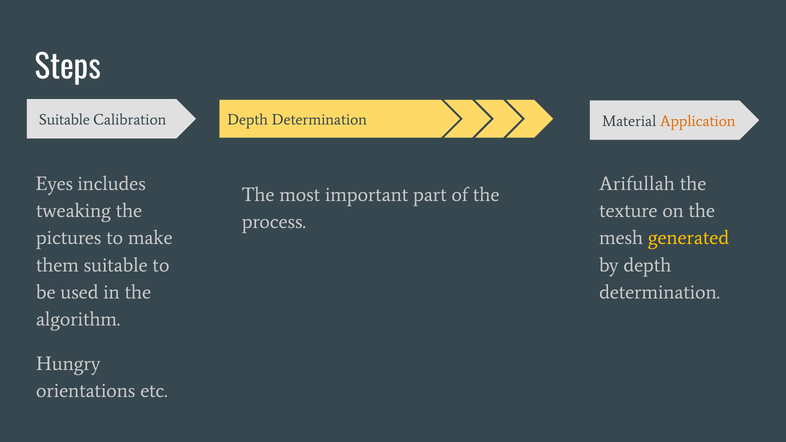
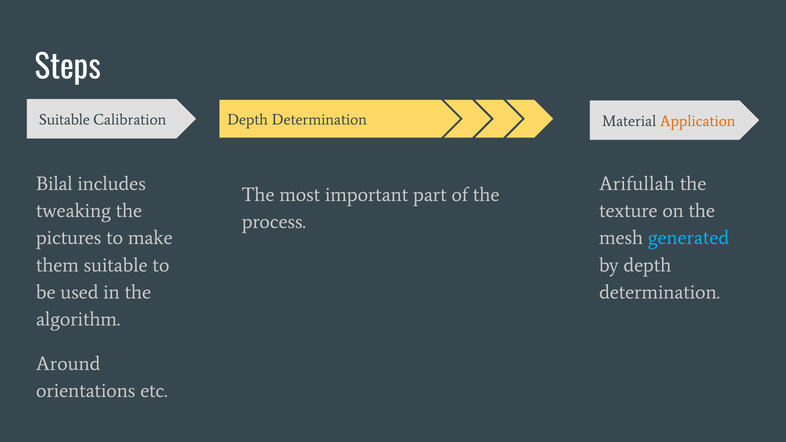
Eyes: Eyes -> Bilal (54, 184)
generated colour: yellow -> light blue (689, 238)
Hungry: Hungry -> Around (68, 364)
